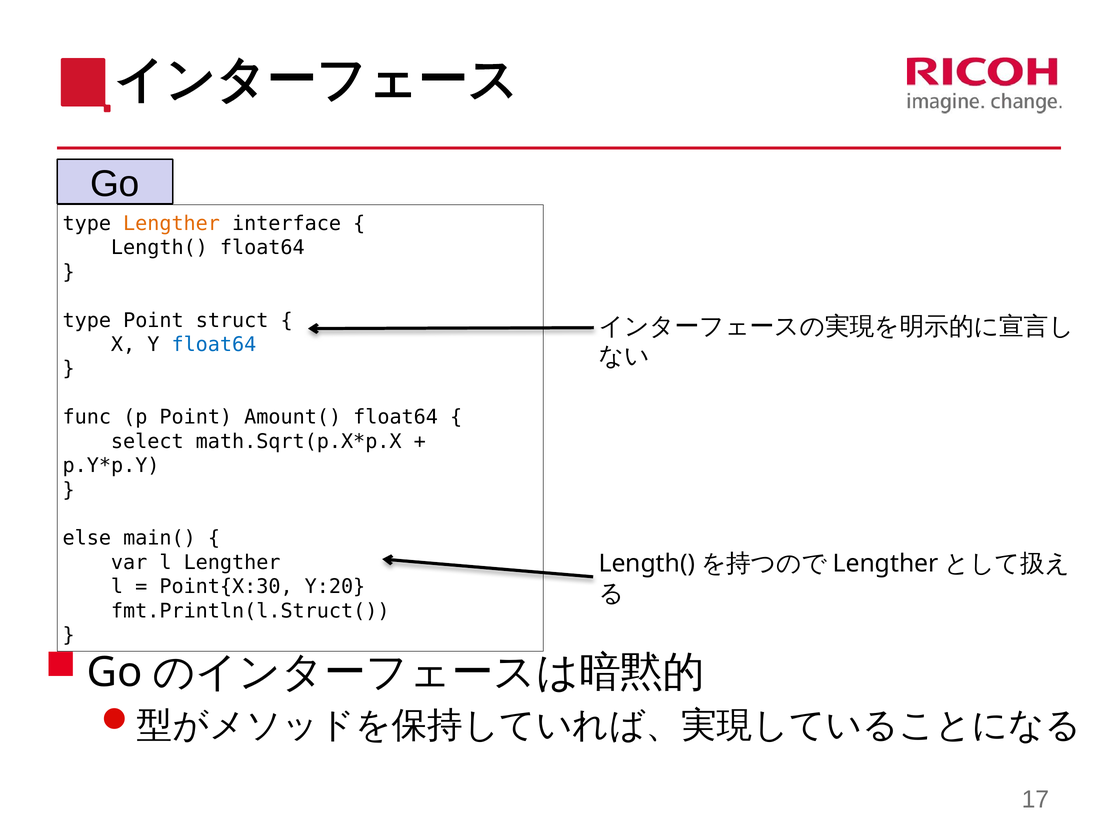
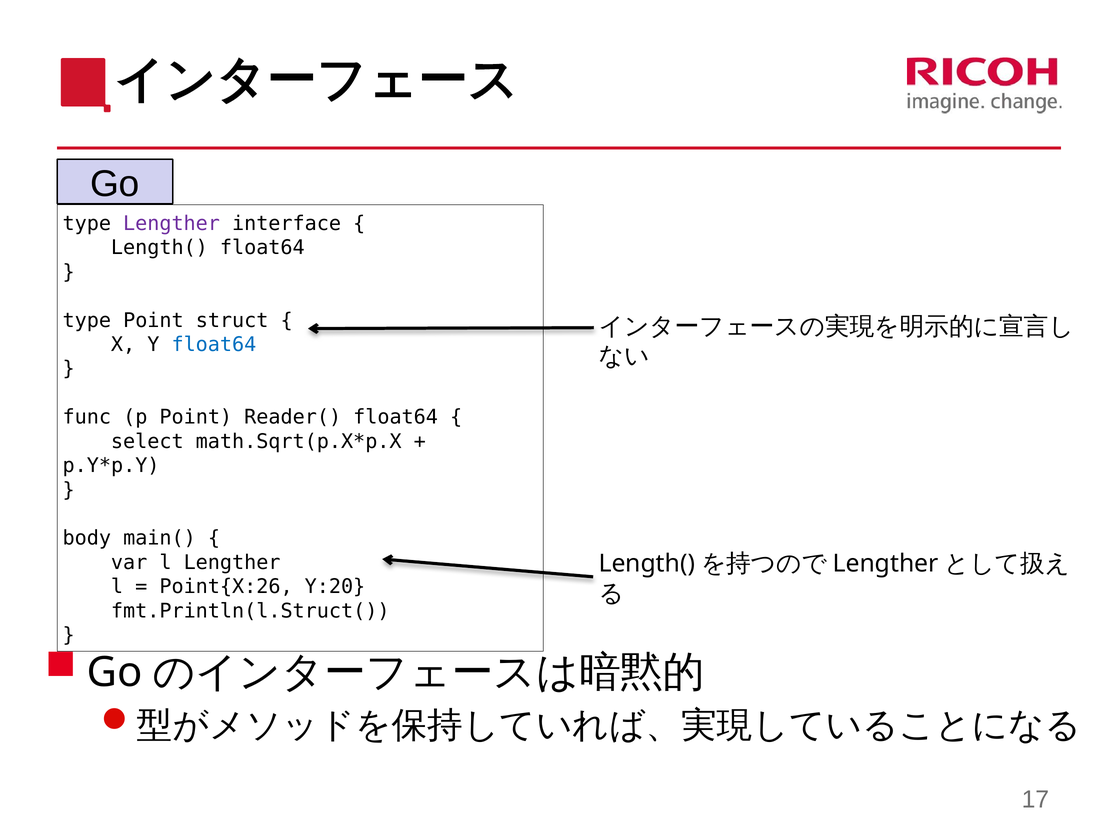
Lengther colour: orange -> purple (172, 224)
Amount(: Amount( -> Reader( (293, 417)
else: else -> body (87, 538)
Point{X:30: Point{X:30 -> Point{X:26 (226, 587)
